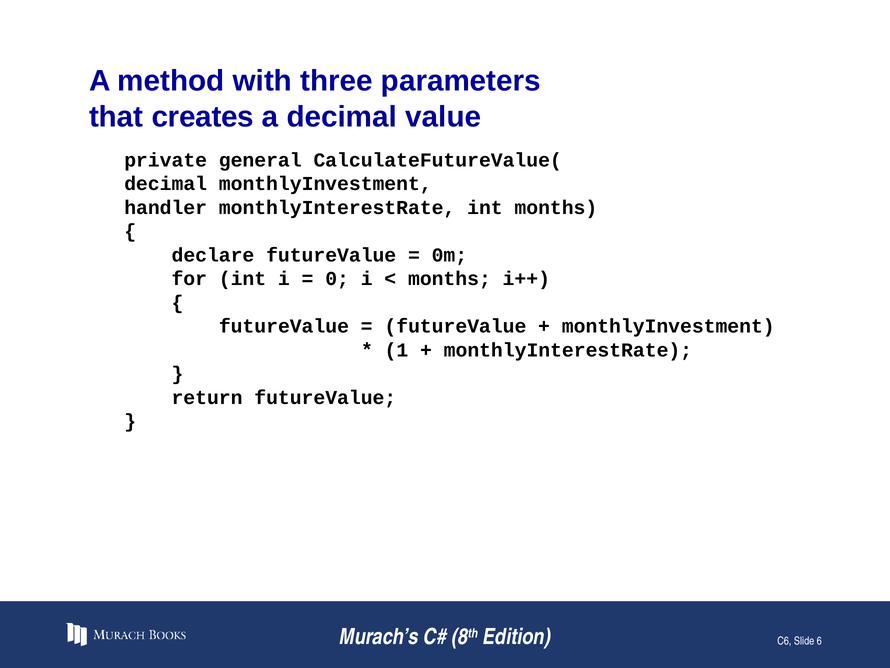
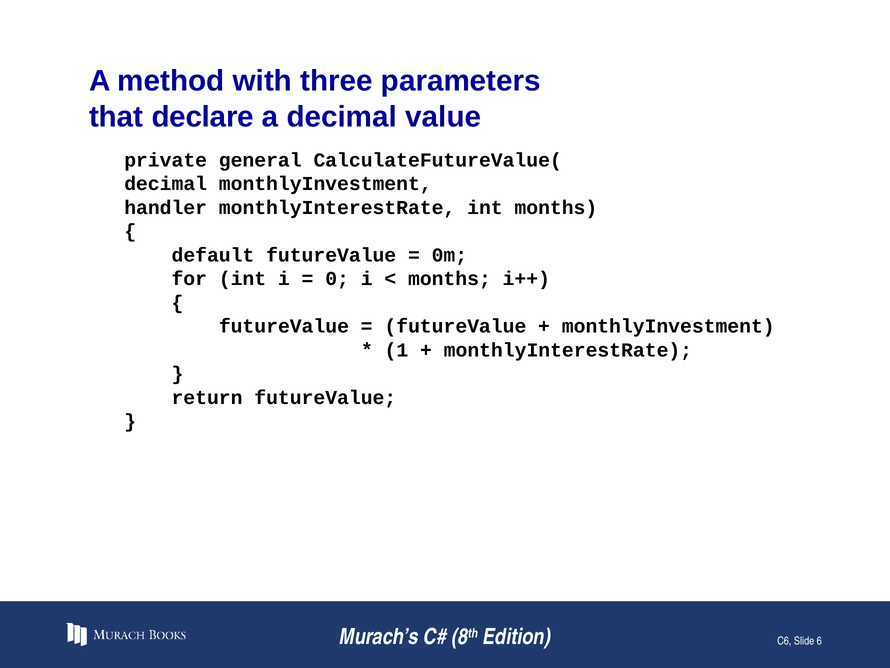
creates: creates -> declare (203, 117)
declare: declare -> default (213, 255)
